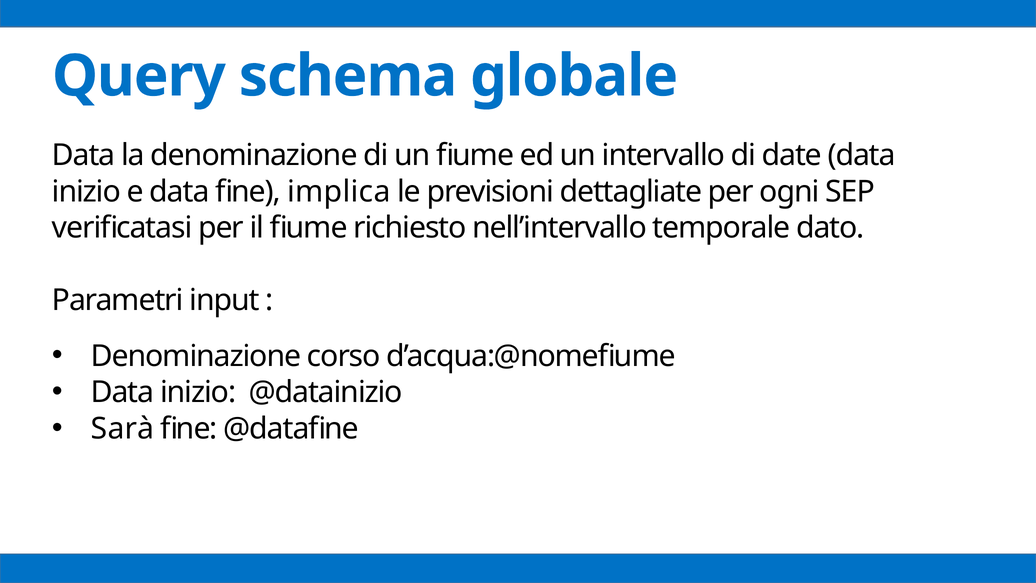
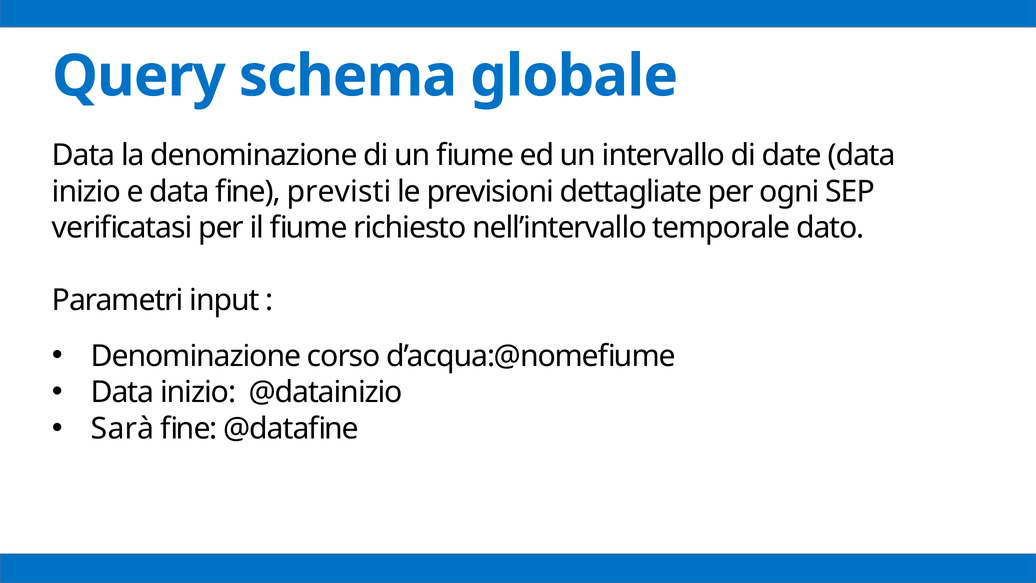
implica: implica -> previsti (339, 191)
